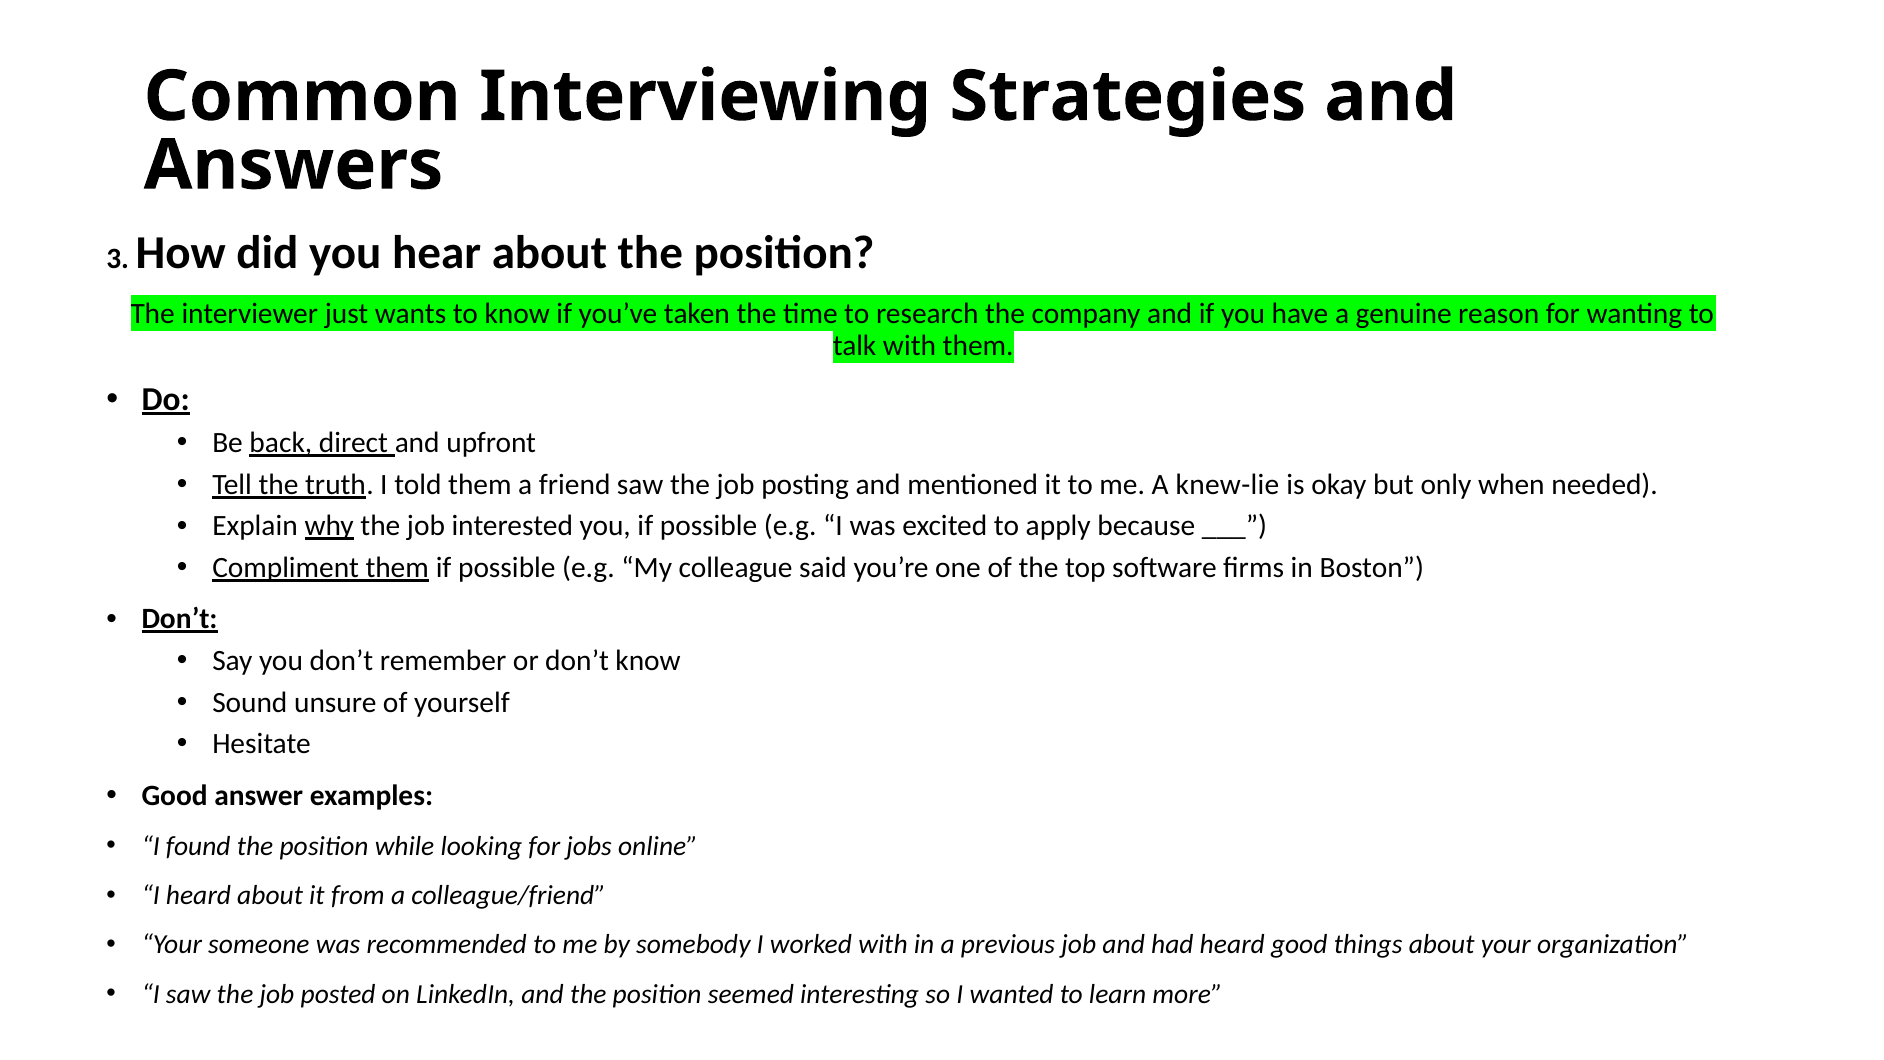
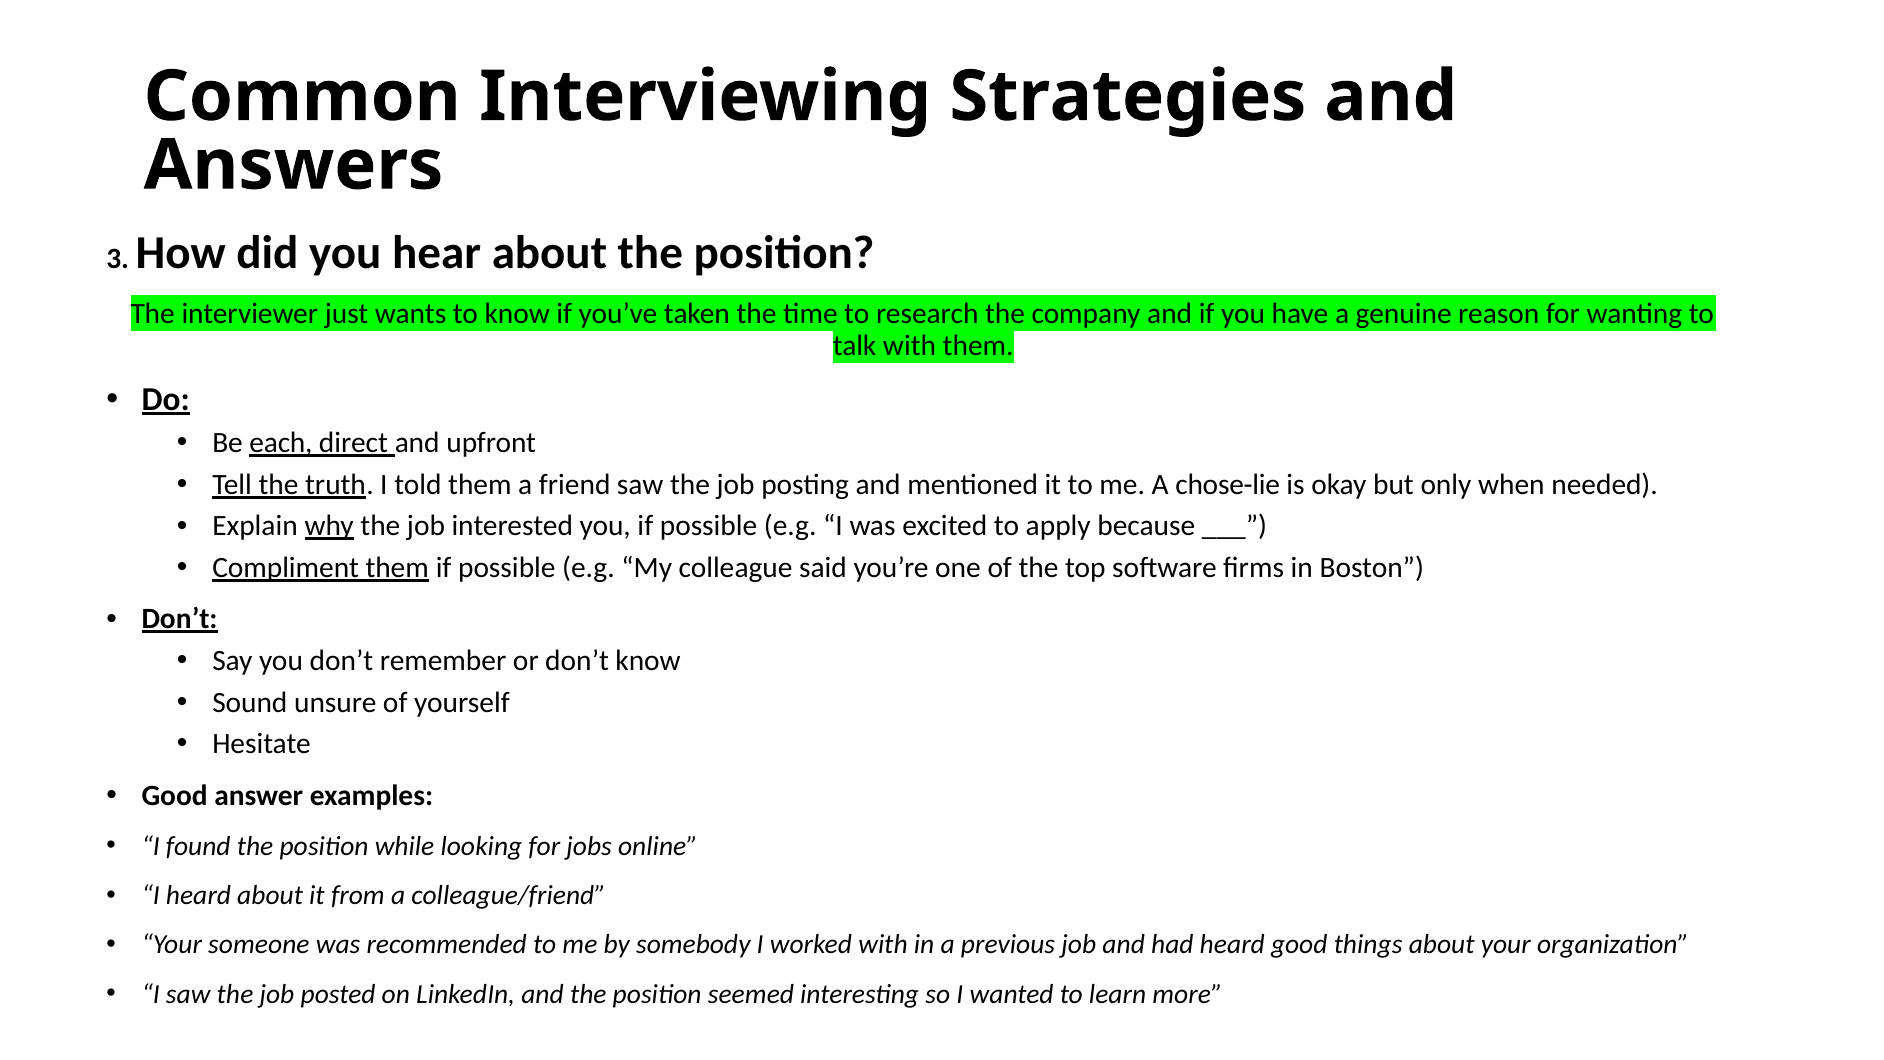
back: back -> each (281, 443)
knew-lie: knew-lie -> chose-lie (1228, 484)
